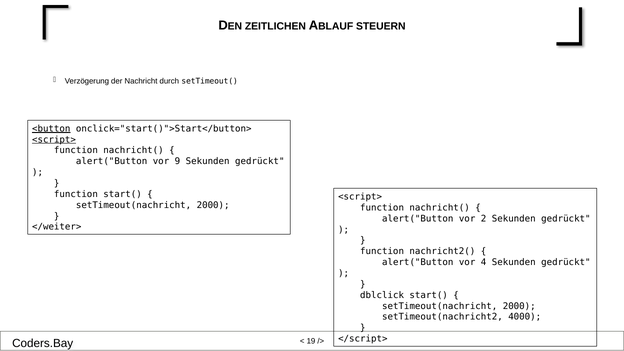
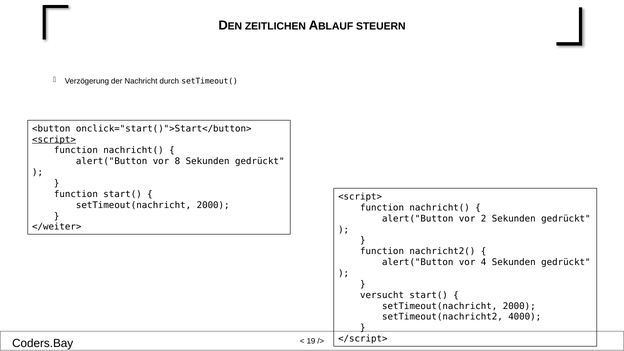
<button underline: present -> none (51, 129)
9: 9 -> 8 (177, 161)
dblclick: dblclick -> versucht (382, 295)
